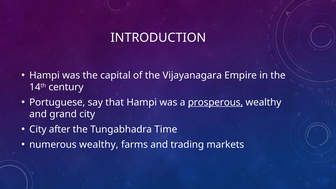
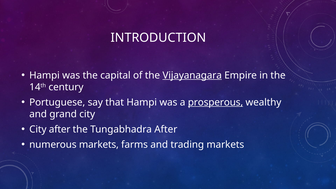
Vijayanagara underline: none -> present (192, 75)
Tungabhadra Time: Time -> After (166, 129)
numerous wealthy: wealthy -> markets (99, 145)
